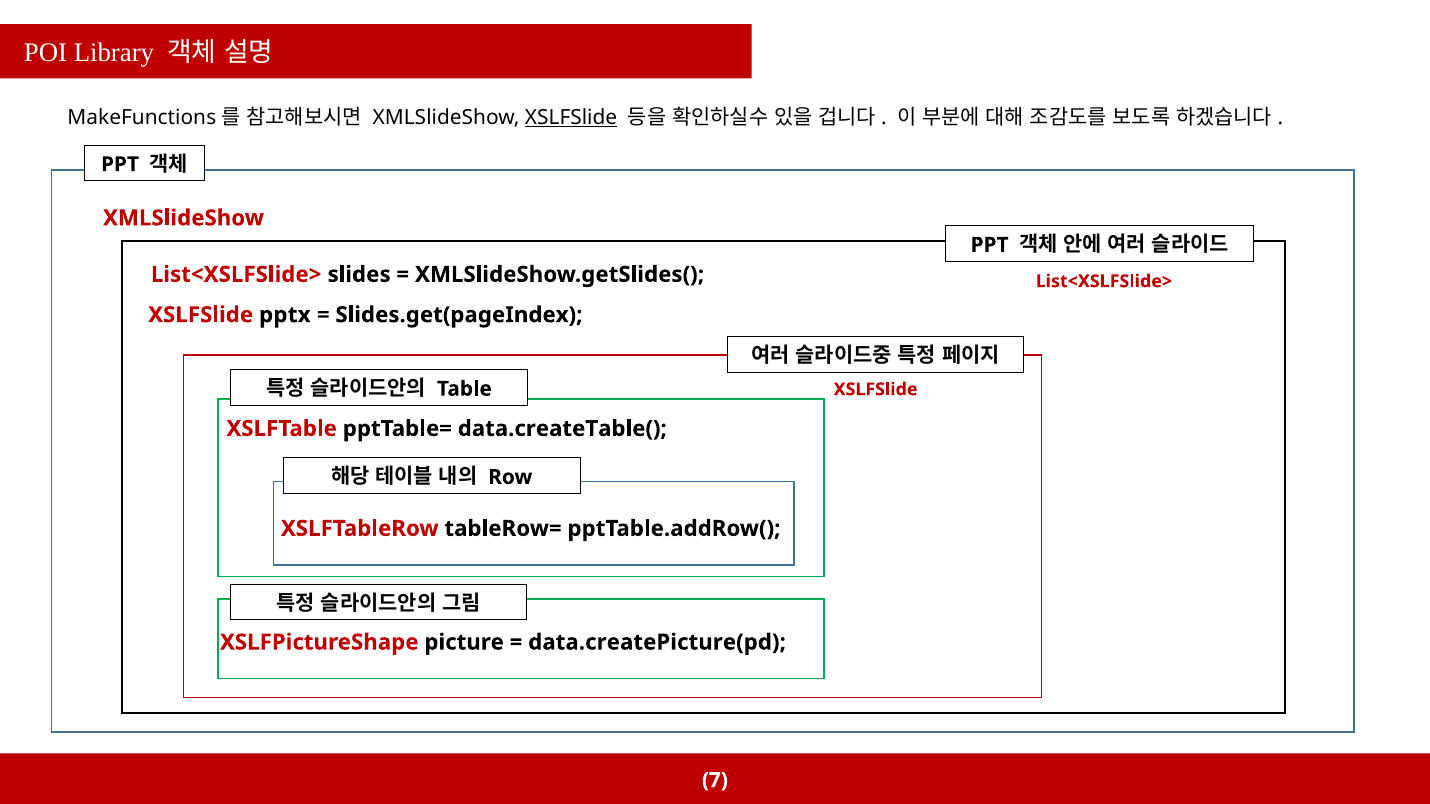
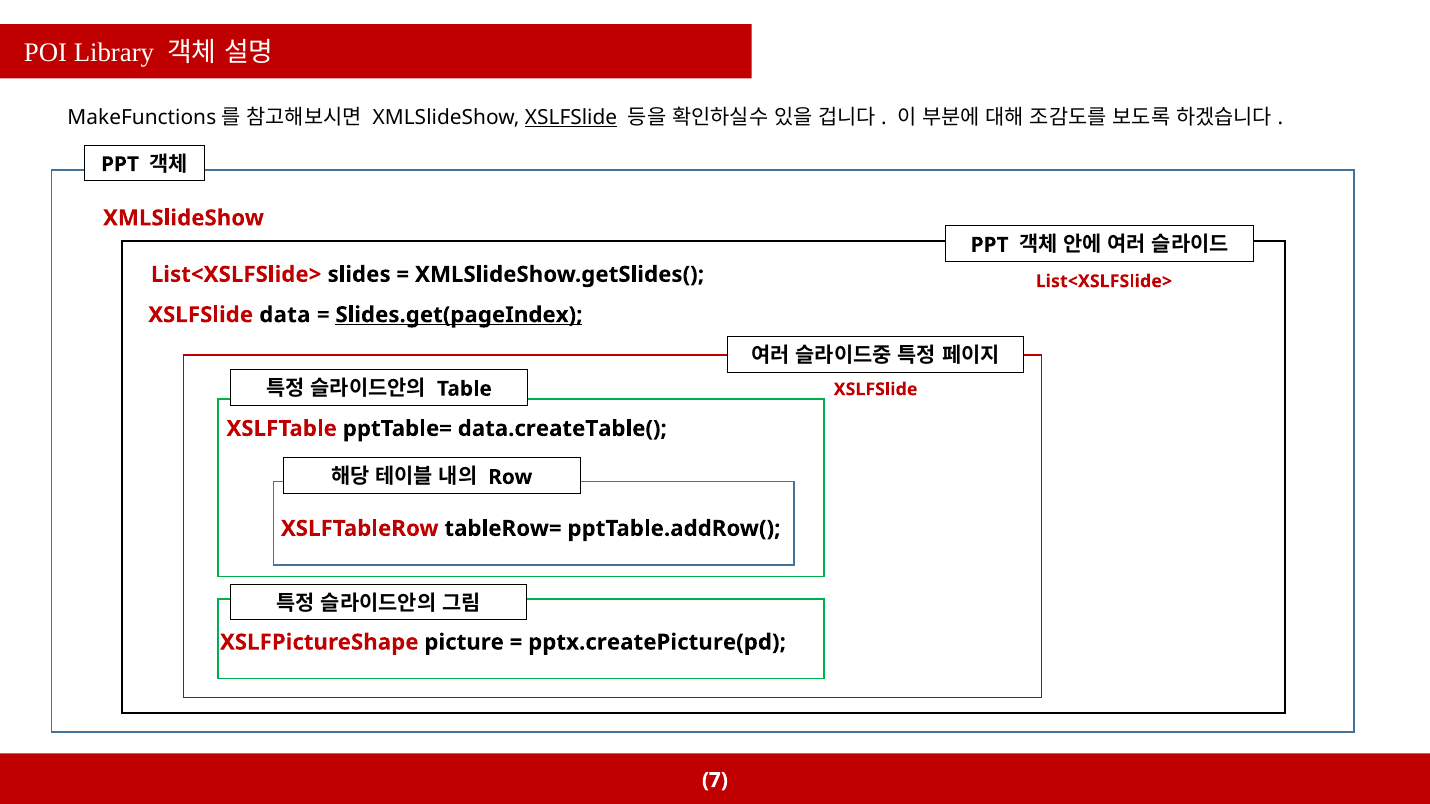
pptx: pptx -> data (285, 315)
Slides.get(pageIndex underline: none -> present (459, 315)
data.createPicture(pd: data.createPicture(pd -> pptx.createPicture(pd (657, 642)
